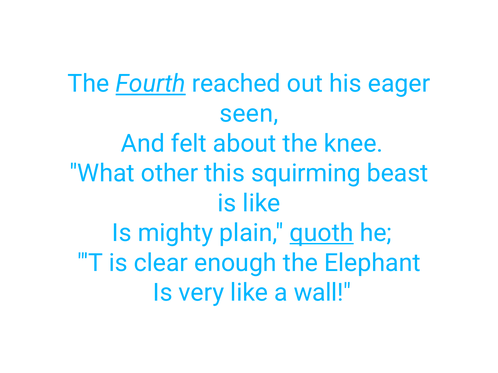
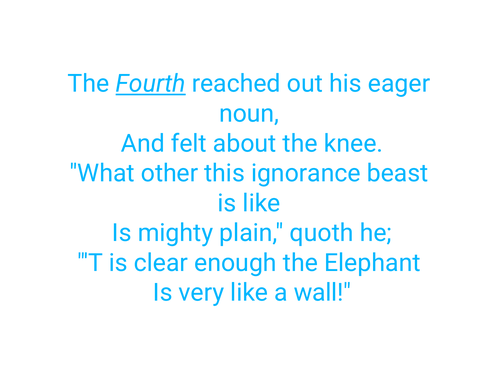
seen: seen -> noun (249, 114)
squirming: squirming -> ignorance (306, 174)
quoth underline: present -> none (322, 233)
